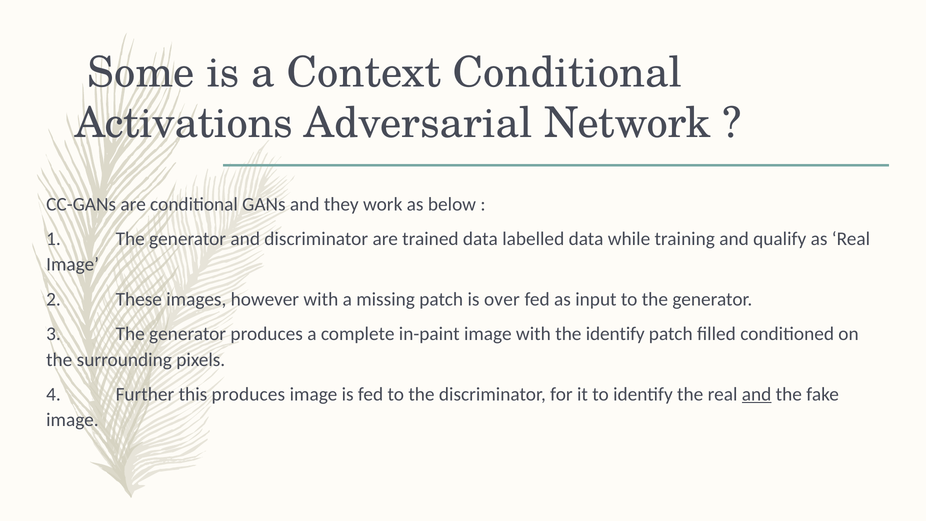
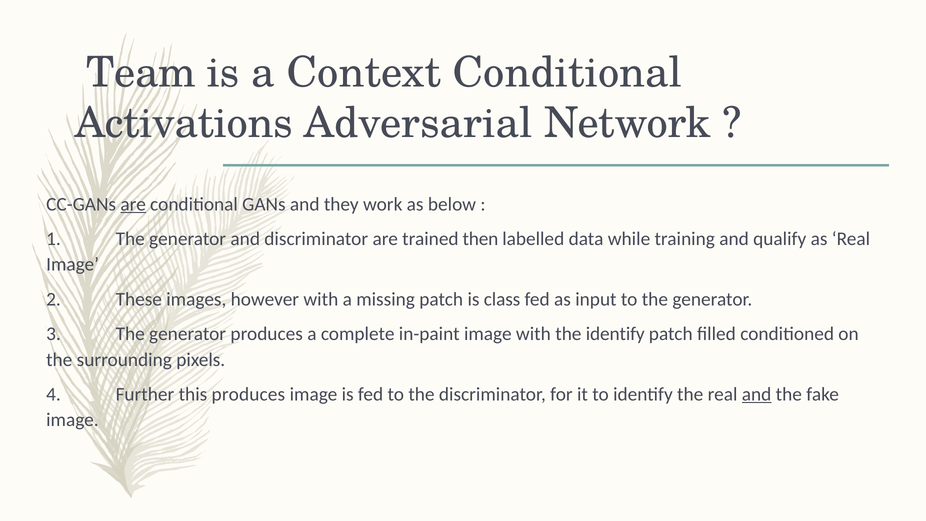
Some: Some -> Team (141, 73)
are underline: none -> present (133, 204)
trained data: data -> then (480, 239)
over: over -> class (502, 299)
